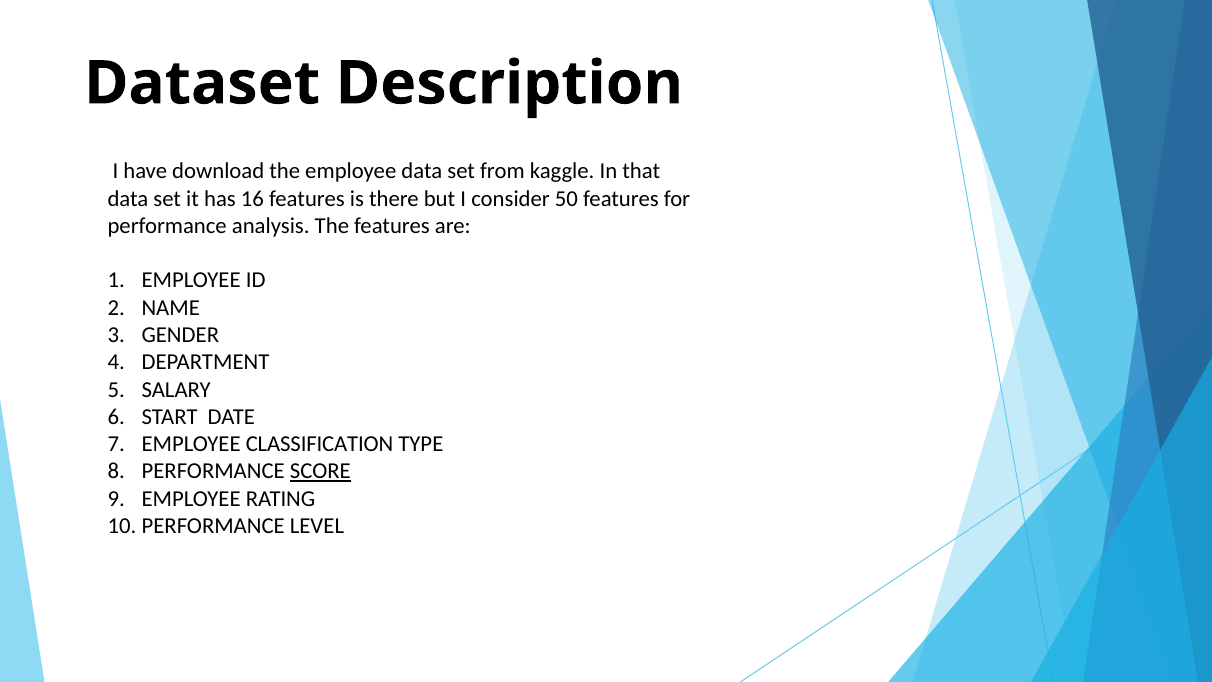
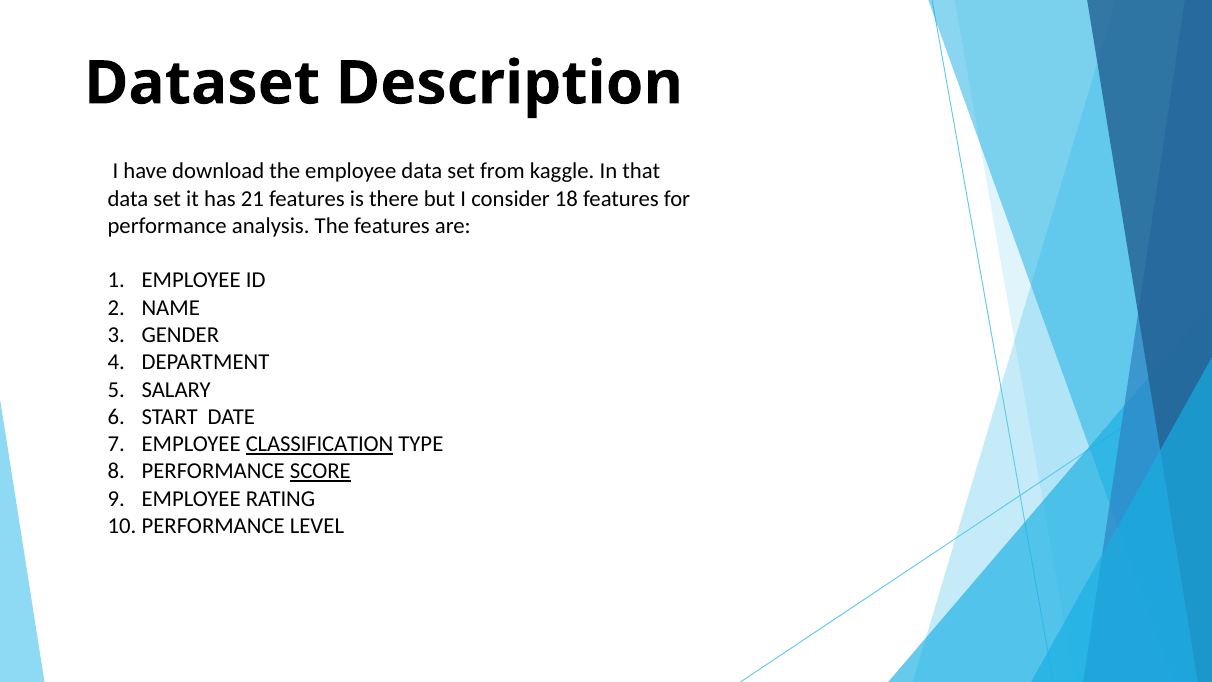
16: 16 -> 21 (252, 198)
50: 50 -> 18 (566, 198)
CLASSIFICATION underline: none -> present (320, 444)
